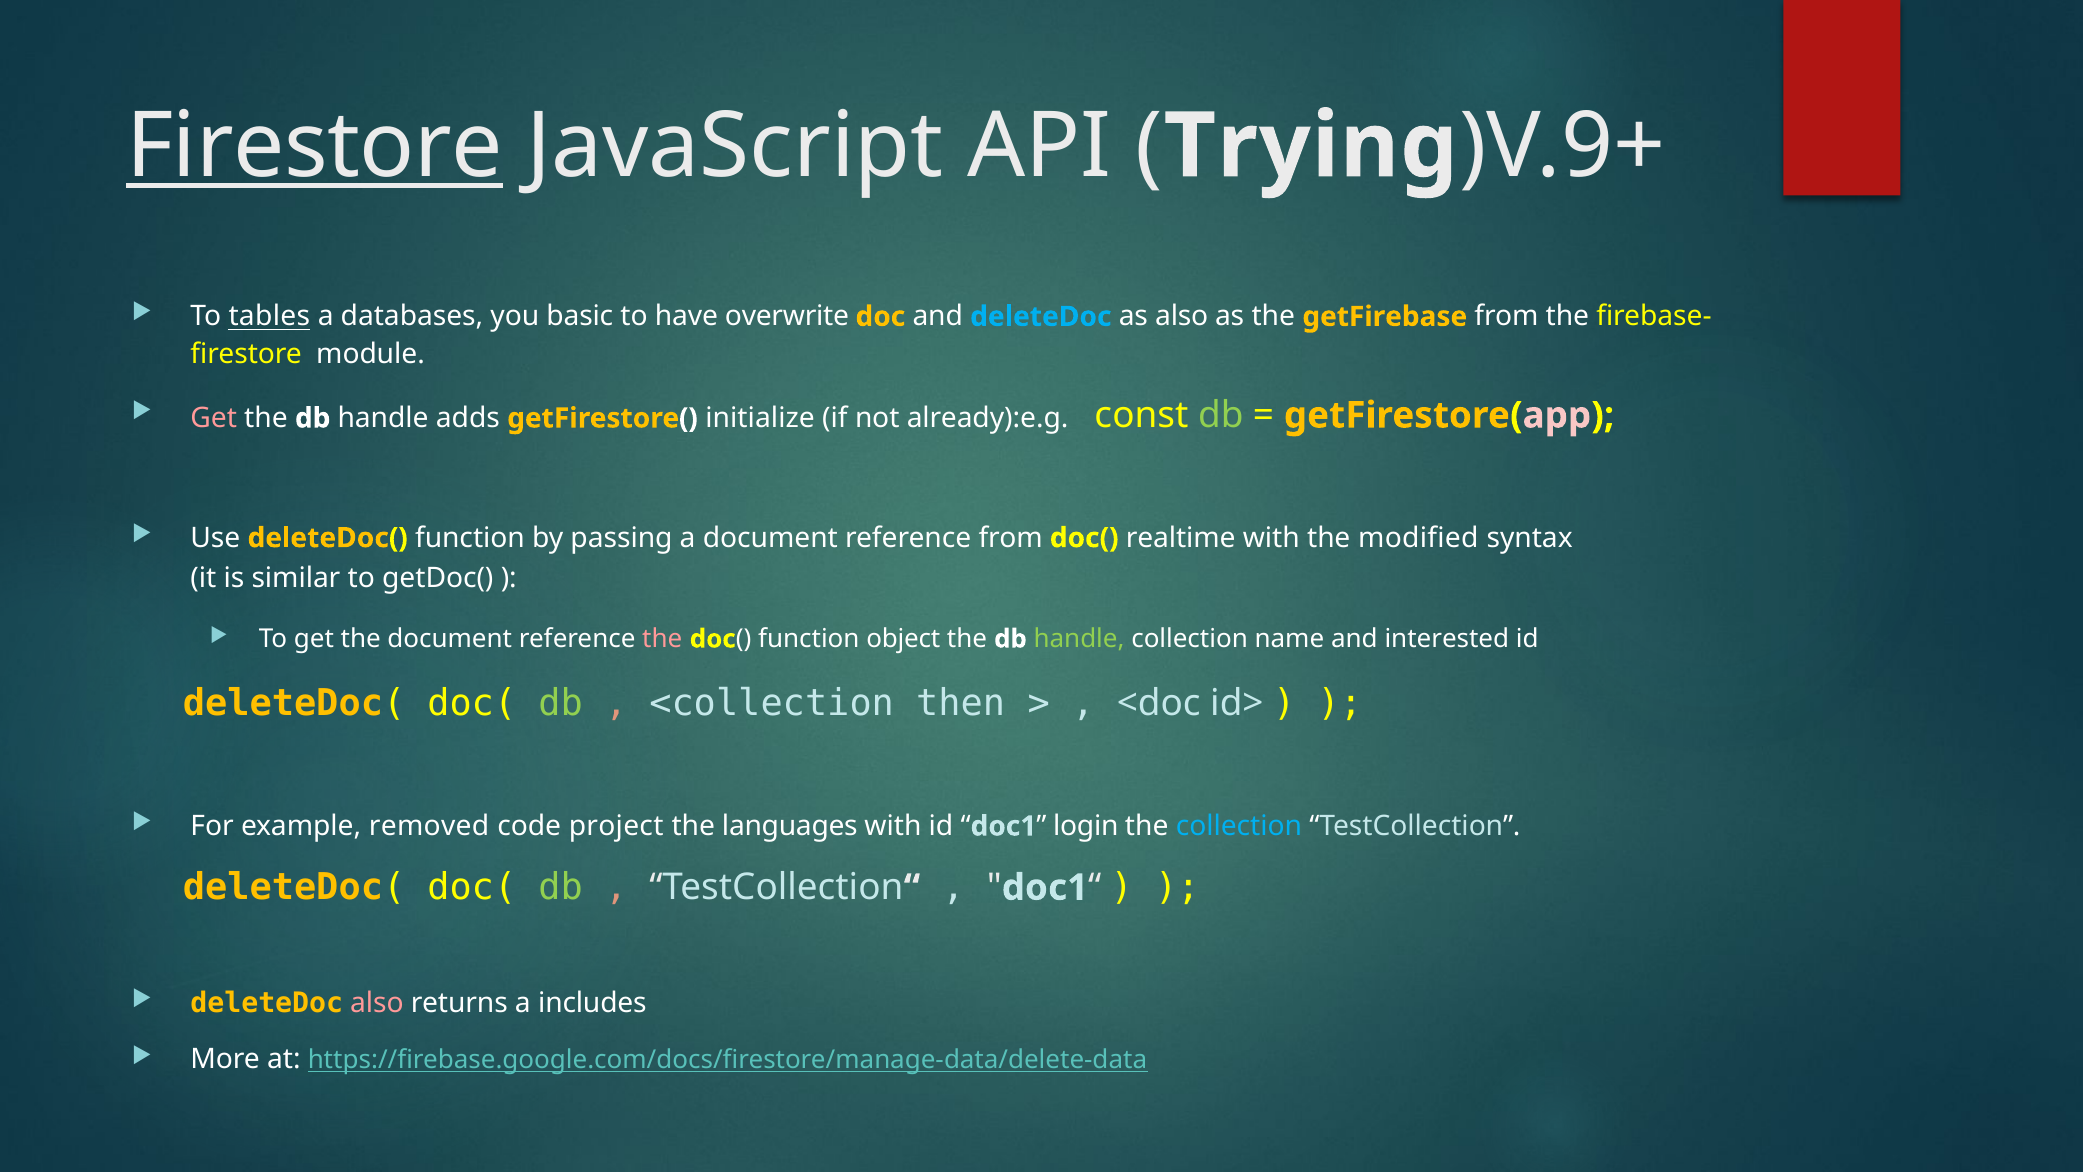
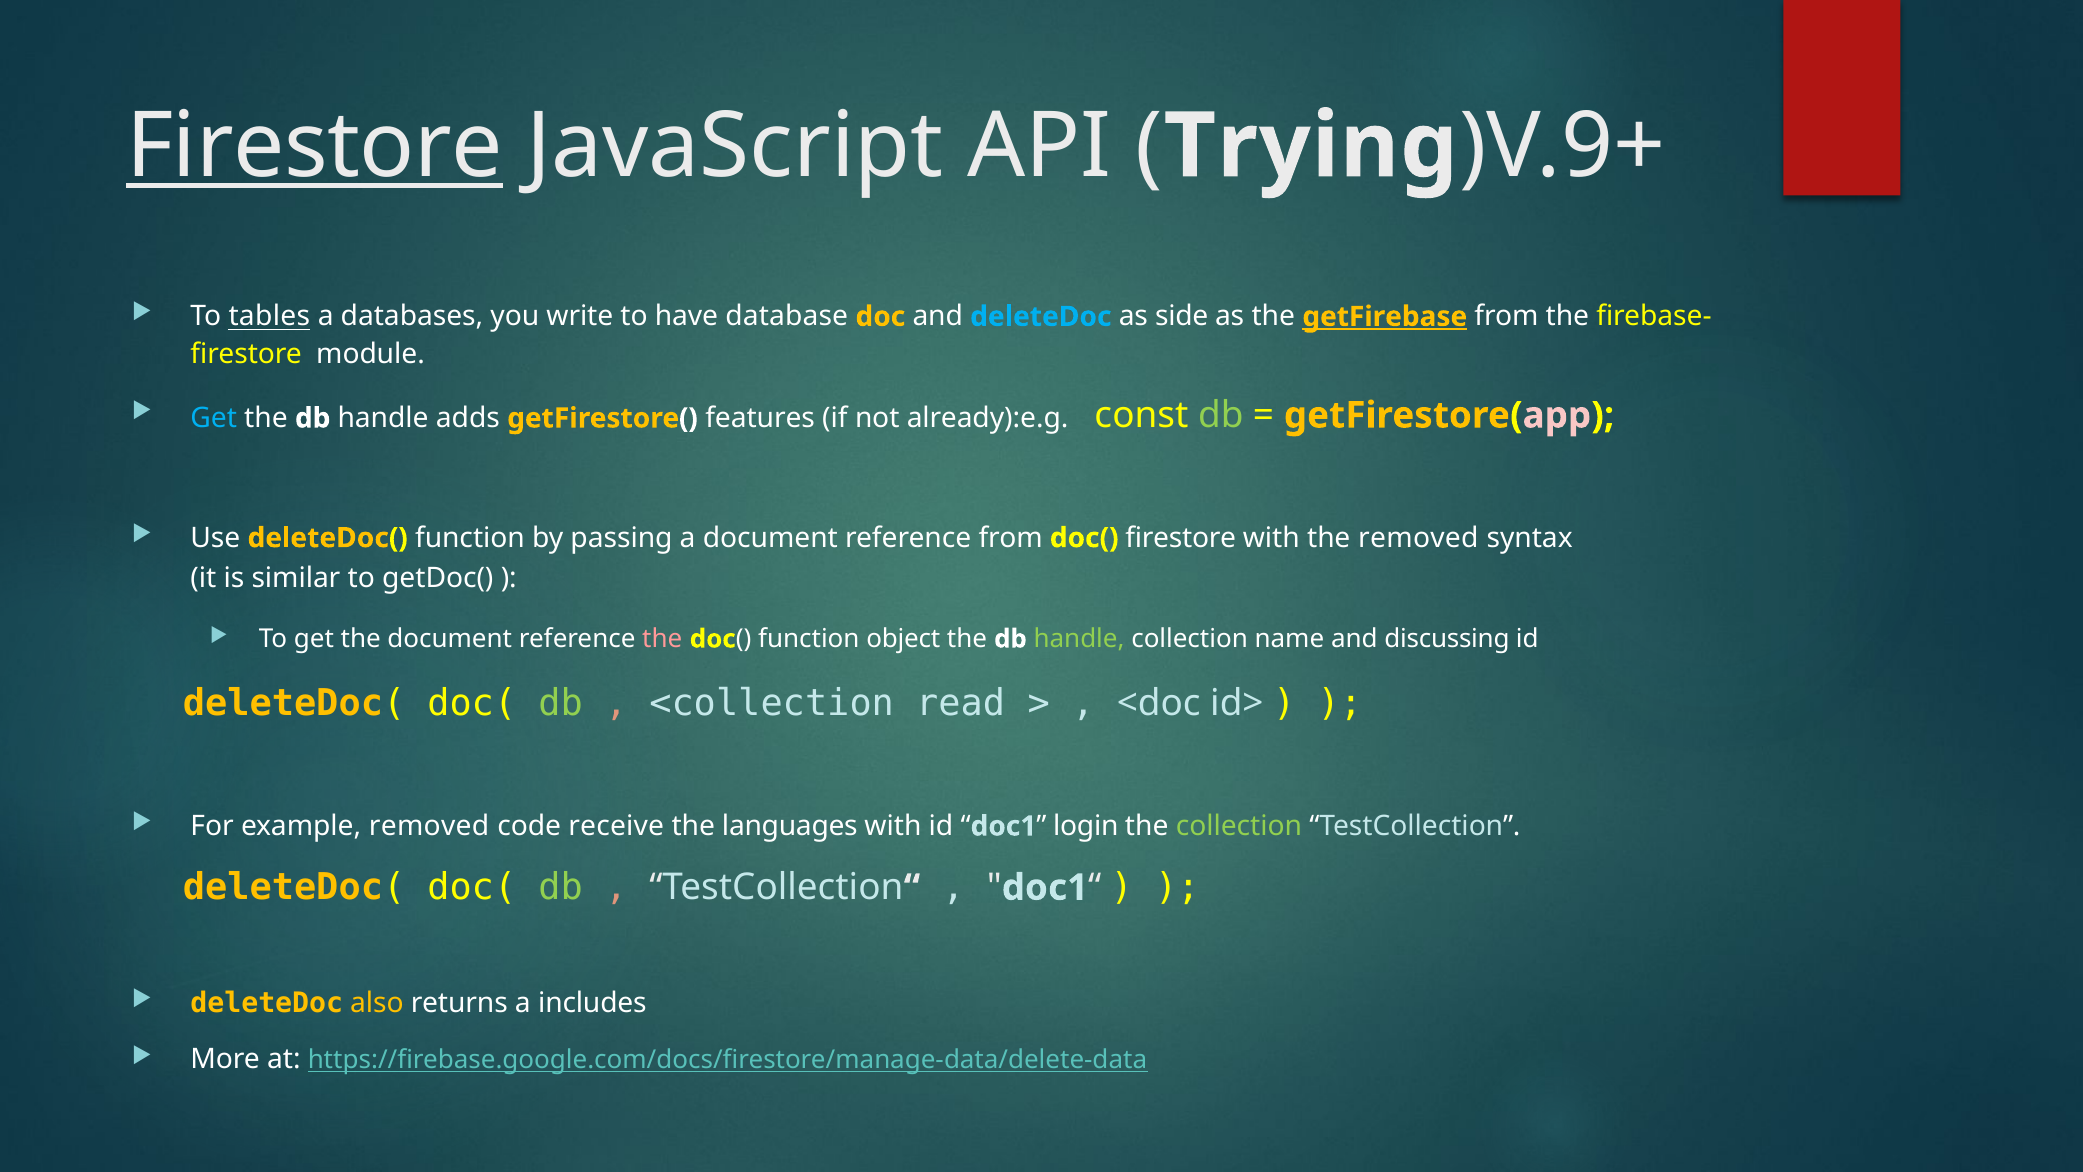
basic: basic -> write (580, 317)
overwrite: overwrite -> database (787, 317)
as also: also -> side (1182, 317)
getFirebase underline: none -> present (1385, 317)
Get colour: pink -> light blue (214, 418)
initialize: initialize -> features (760, 418)
doc( realtime: realtime -> firestore (1181, 538)
the modified: modified -> removed (1418, 538)
interested: interested -> discussing (1447, 639)
then: then -> read (961, 703)
project: project -> receive (616, 826)
collection colour: light blue -> light green (1239, 826)
also colour: pink -> yellow (377, 1003)
